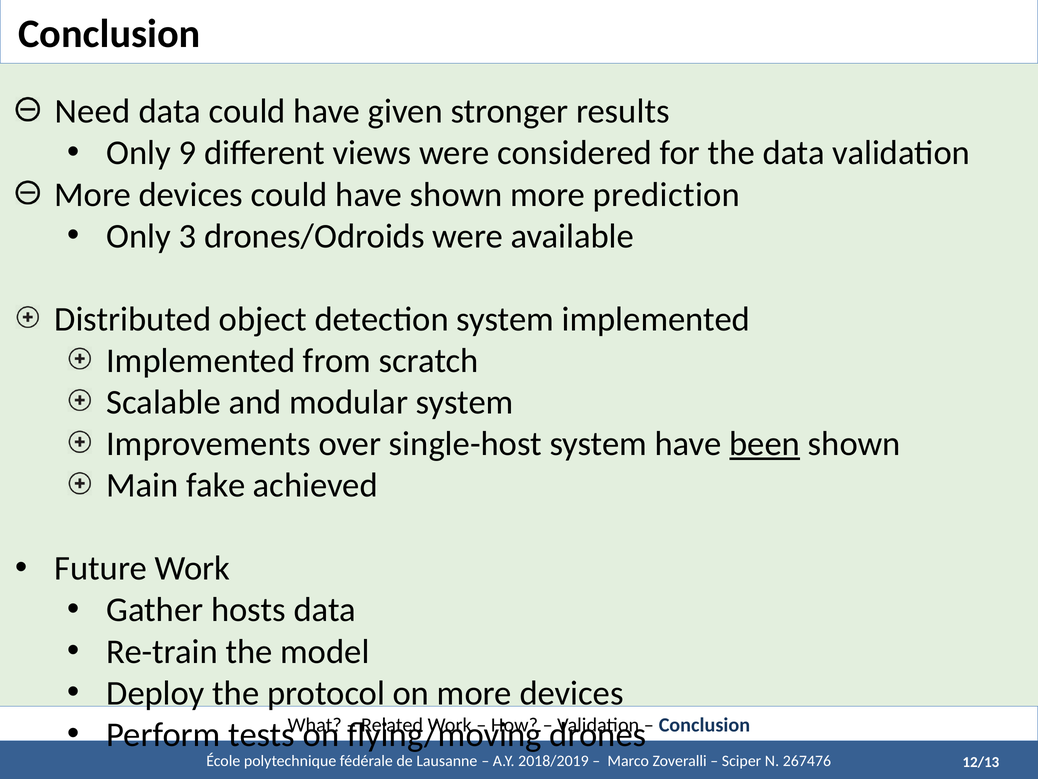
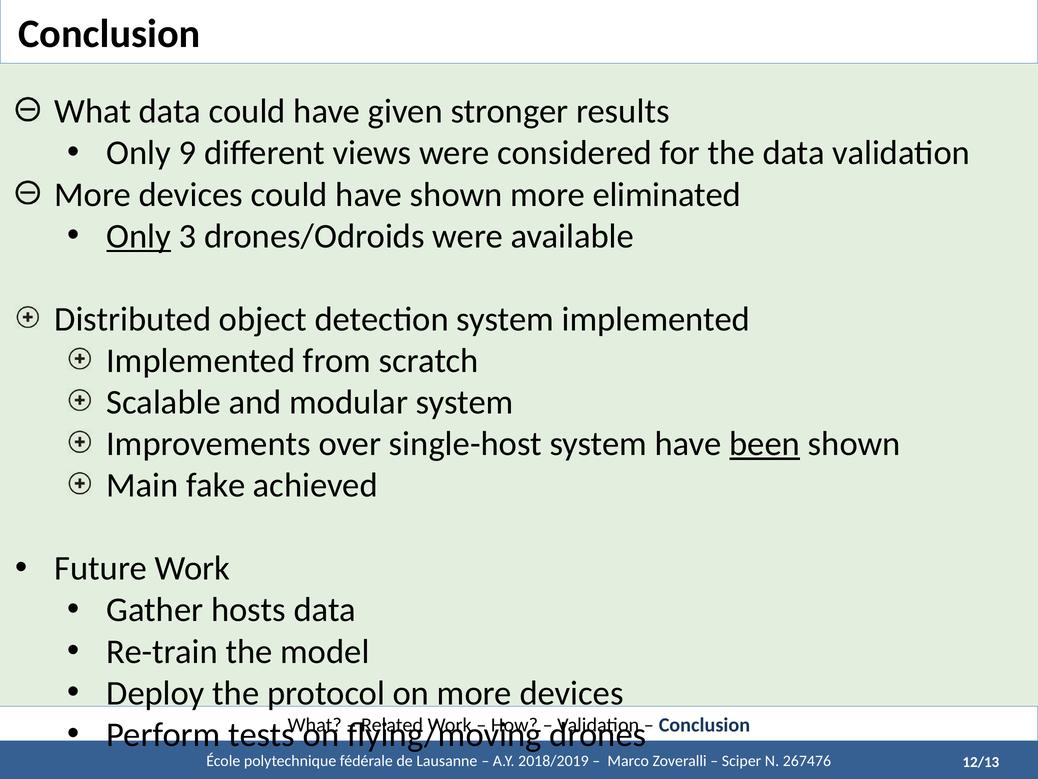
Need: Need -> What (93, 111)
prediction: prediction -> eliminated (667, 194)
Only underline: none -> present (139, 236)
